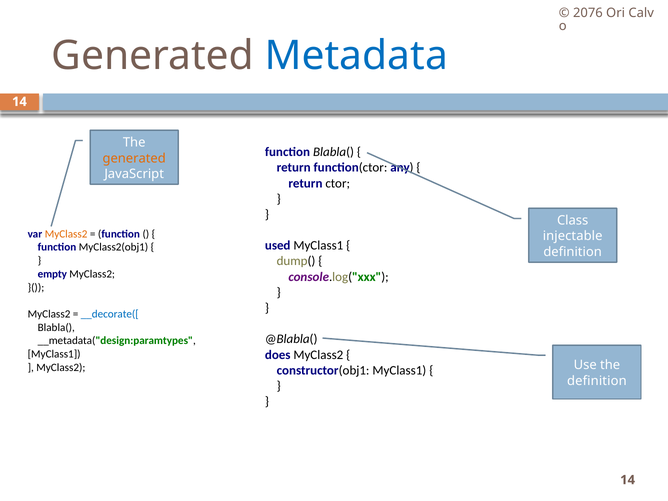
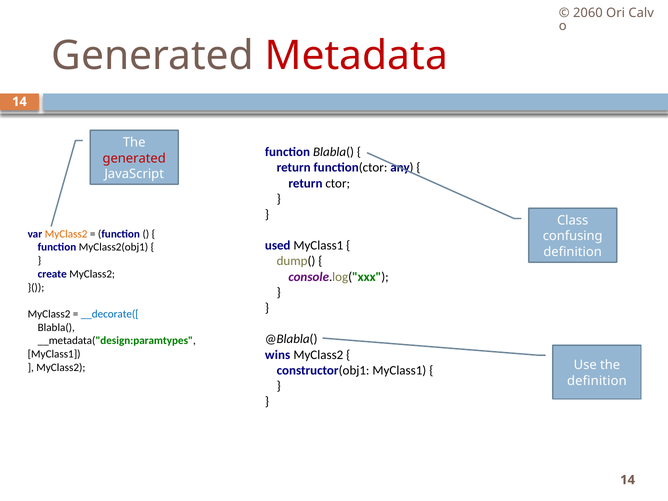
2076: 2076 -> 2060 (588, 13)
Metadata colour: blue -> red (356, 56)
generated colour: orange -> red (134, 158)
injectable: injectable -> confusing (573, 236)
empty: empty -> create (52, 274)
does: does -> wins (278, 355)
